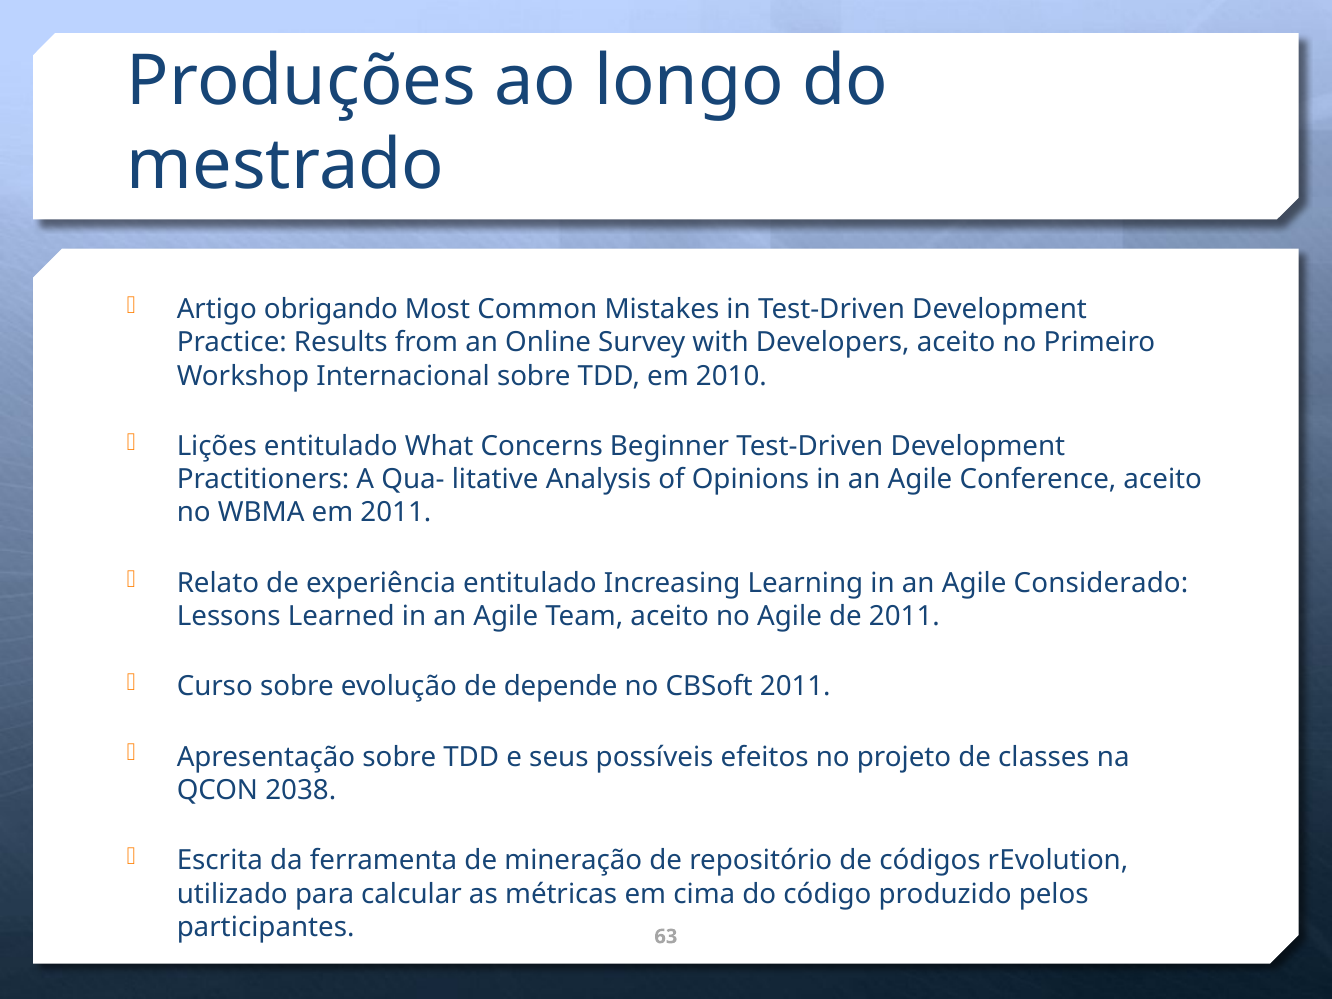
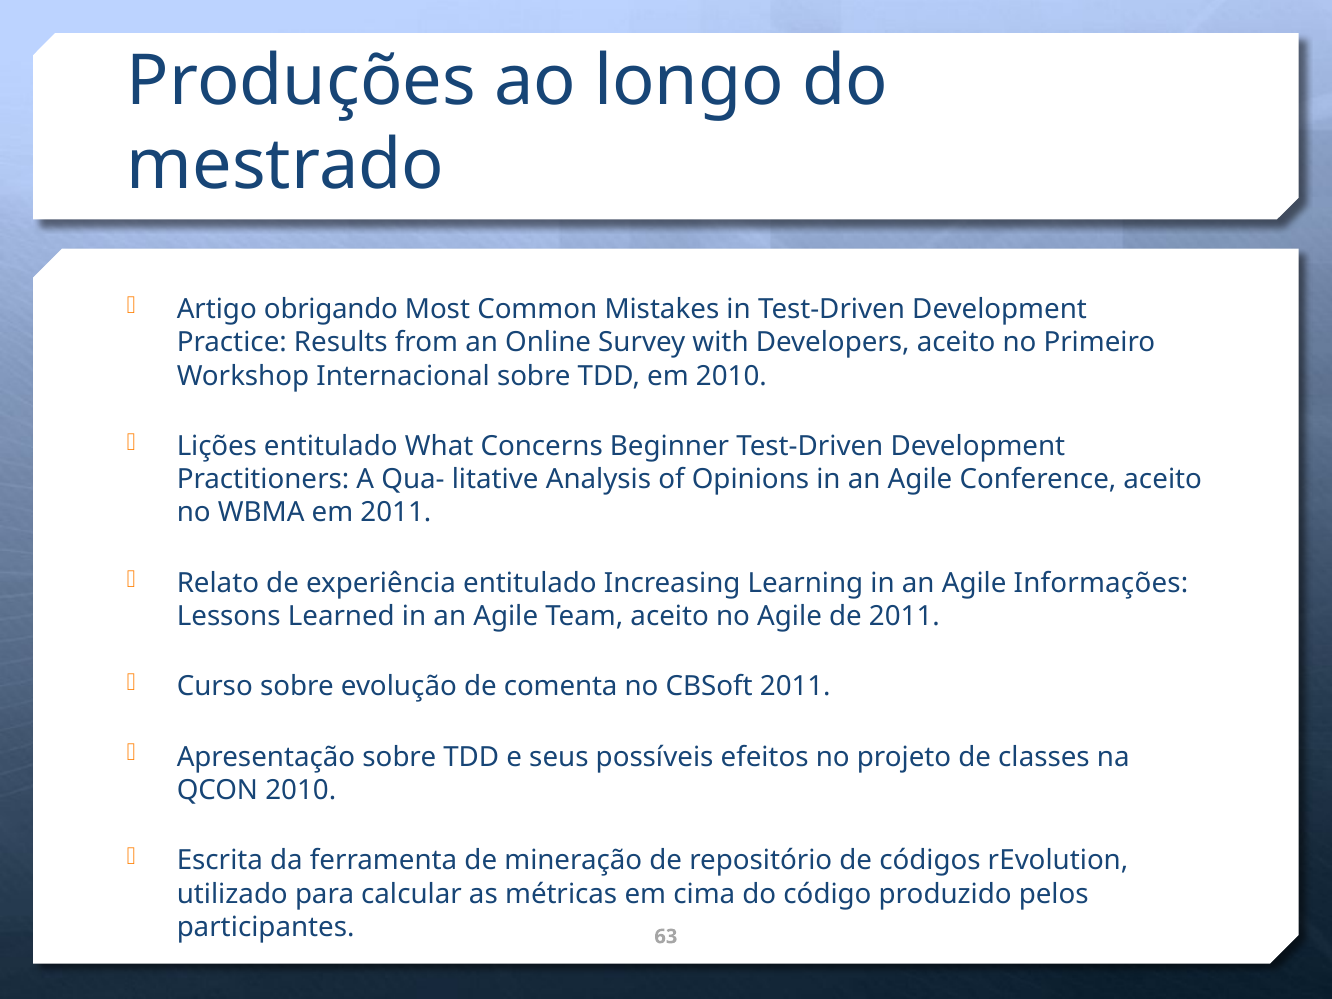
Considerado: Considerado -> Informações (1101, 583)
depende: depende -> comenta (561, 687)
QCON 2038: 2038 -> 2010 (301, 790)
